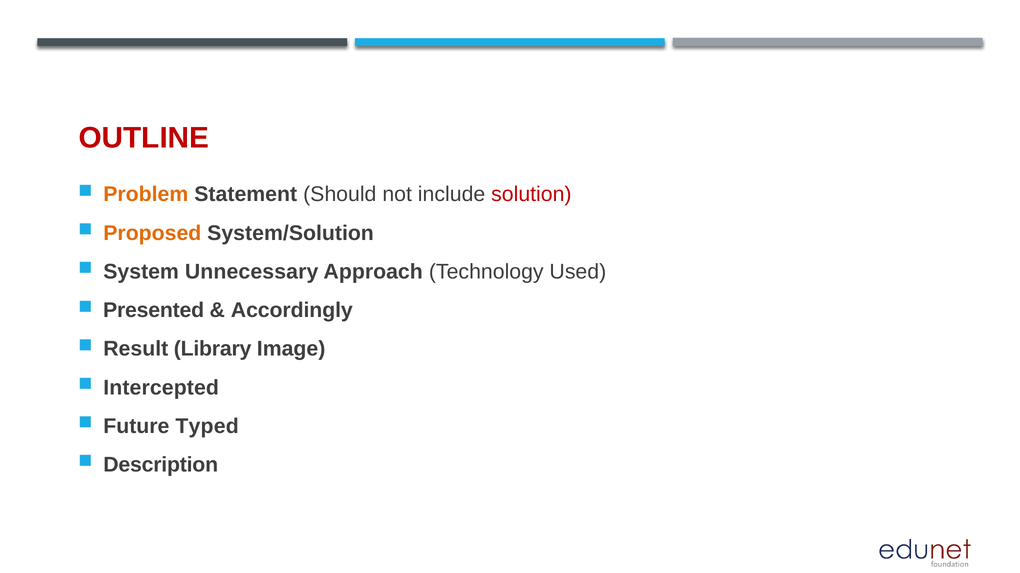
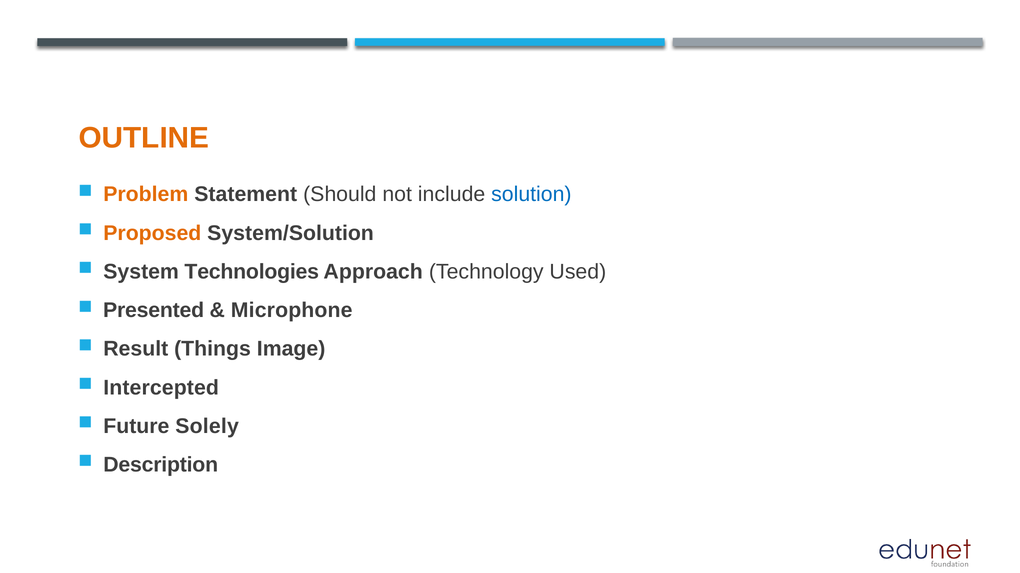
OUTLINE colour: red -> orange (144, 138)
solution colour: red -> blue (531, 195)
Unnecessary: Unnecessary -> Technologies (252, 272)
Accordingly: Accordingly -> Microphone (292, 311)
Library: Library -> Things (212, 349)
Typed: Typed -> Solely (207, 427)
